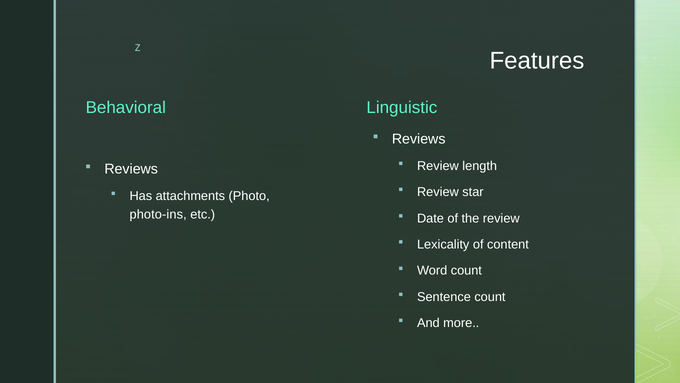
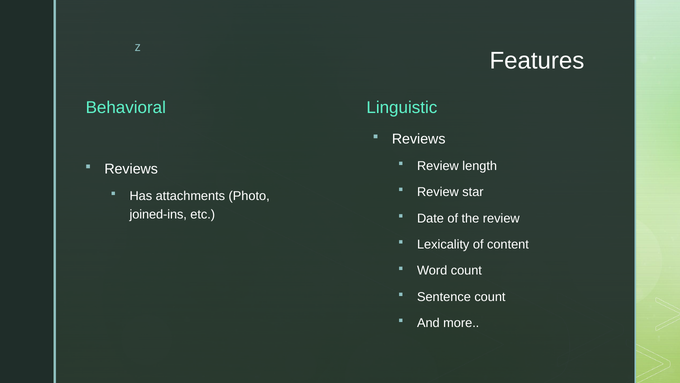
photo-ins: photo-ins -> joined-ins (158, 214)
